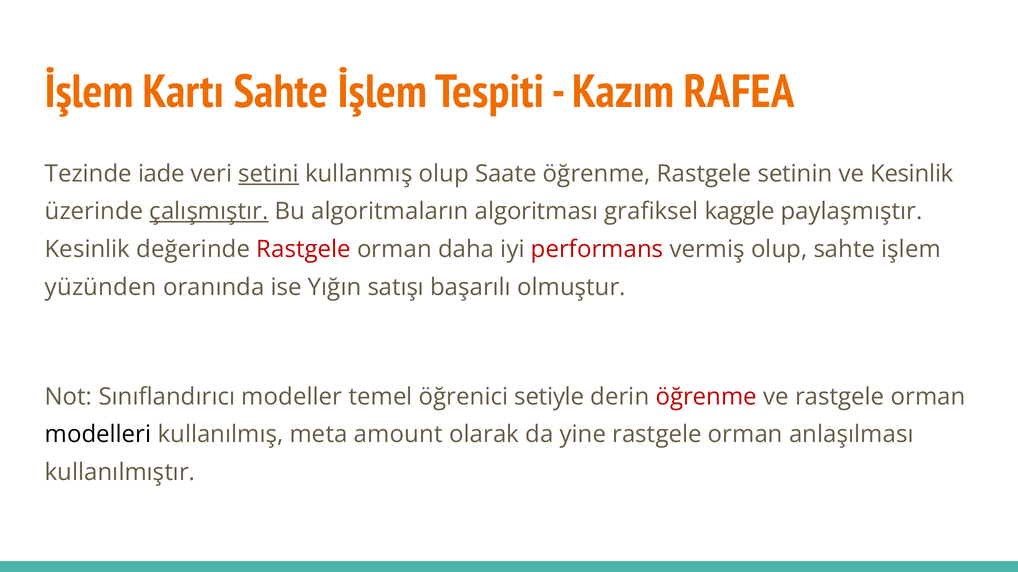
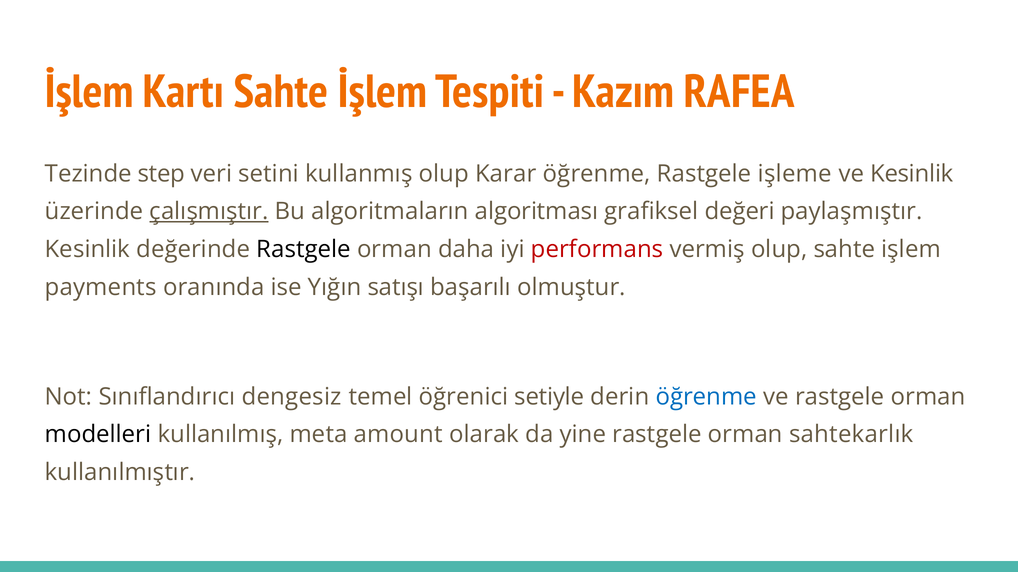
iade: iade -> step (161, 174)
setini underline: present -> none (269, 174)
Saate: Saate -> Karar (506, 174)
setinin: setinin -> işleme (795, 174)
kaggle: kaggle -> değeri (740, 212)
Rastgele colour: red -> black (304, 250)
yüzünden: yüzünden -> payments (101, 287)
modeller: modeller -> dengesiz (292, 397)
öğrenme colour: red -> blue (706, 397)
anlaşılması: anlaşılması -> sahtekarlık (851, 435)
